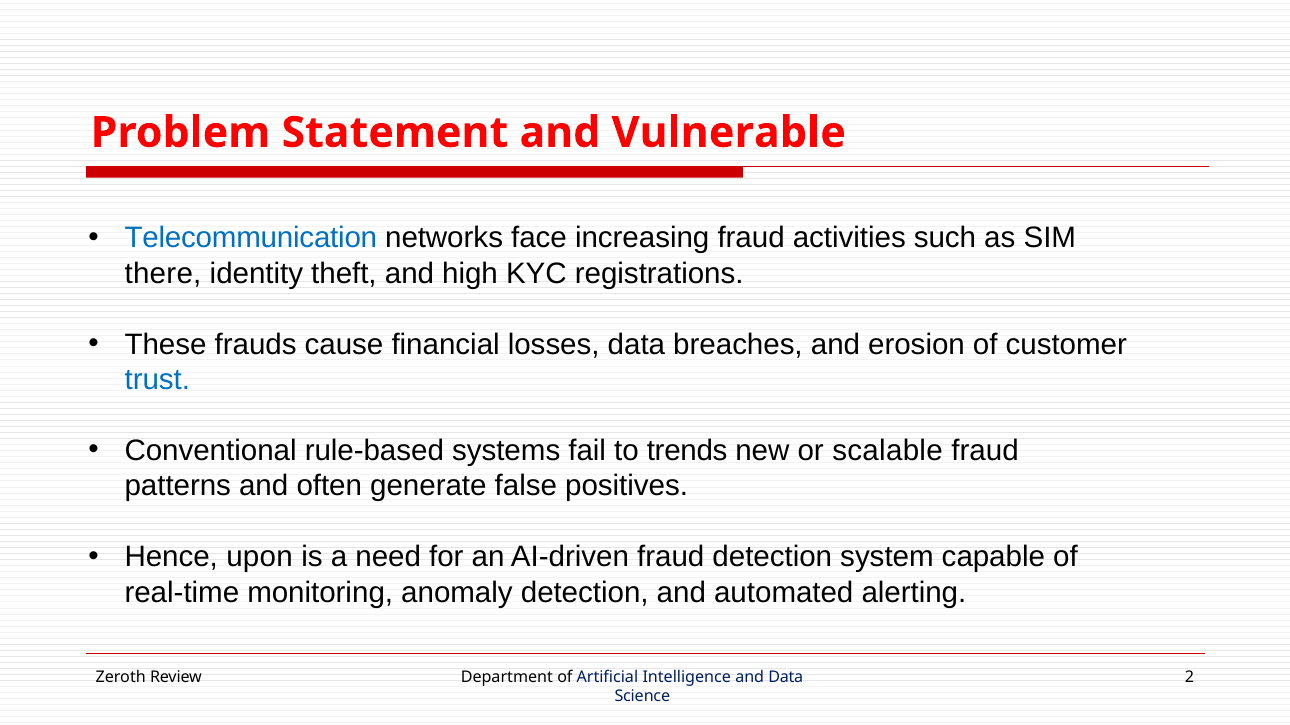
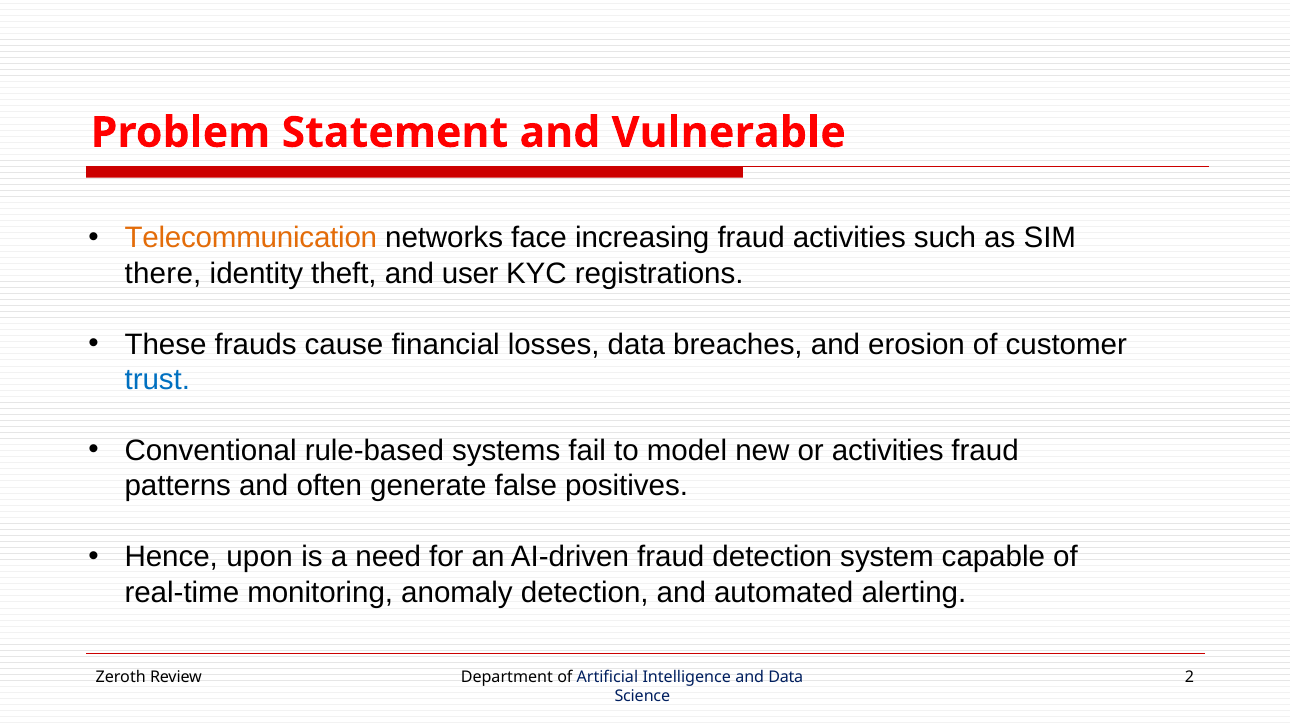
Telecommunication colour: blue -> orange (251, 238)
high: high -> user (470, 274)
trends: trends -> model (687, 451)
or scalable: scalable -> activities (888, 451)
